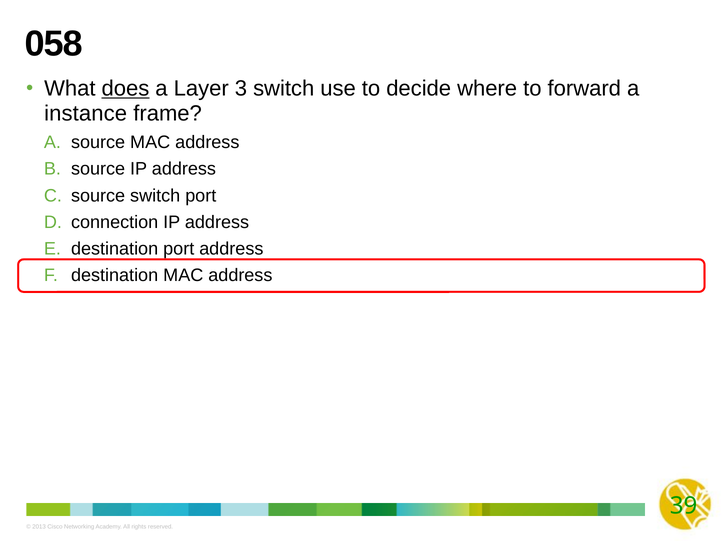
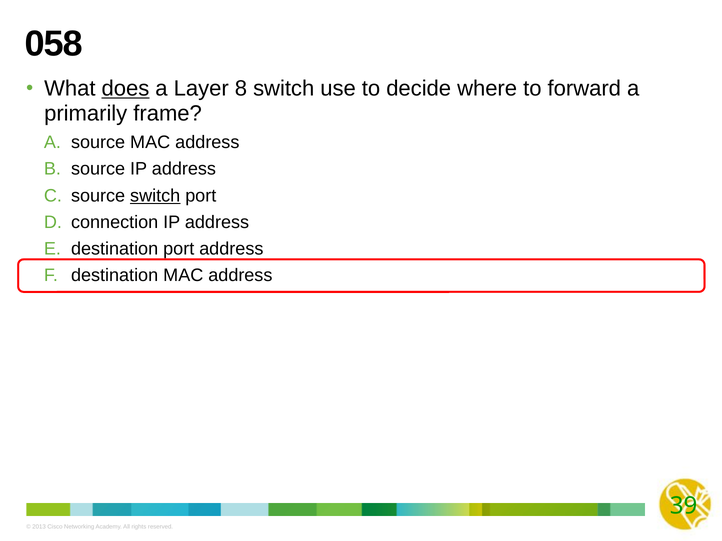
3: 3 -> 8 (241, 89)
instance: instance -> primarily (86, 114)
switch underline: none -> present (155, 196)
